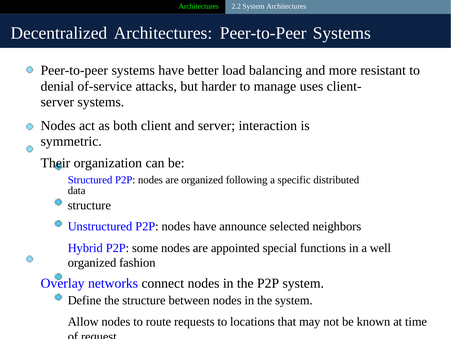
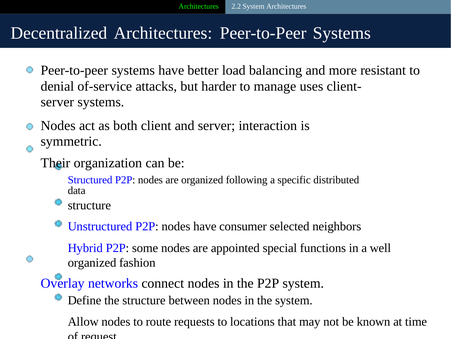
announce: announce -> consumer (243, 227)
